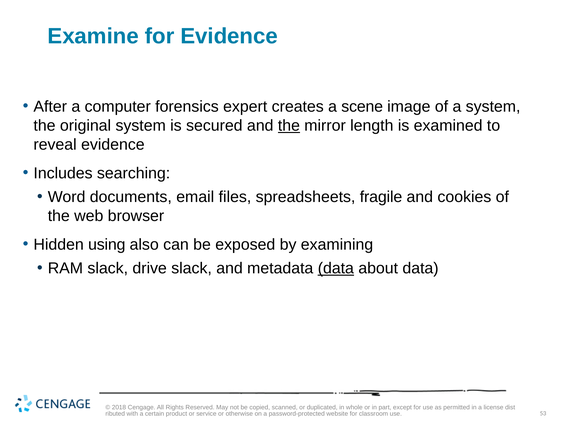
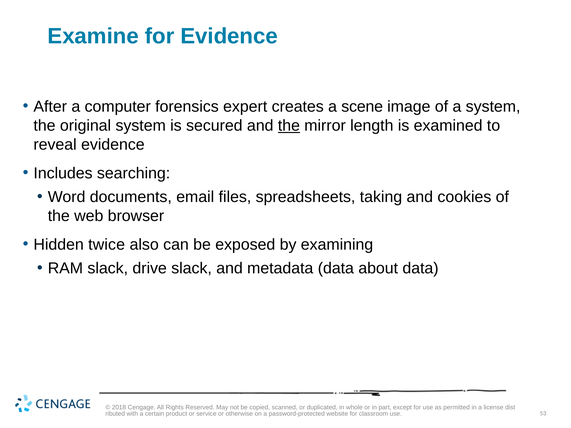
fragile: fragile -> taking (381, 197)
using: using -> twice (107, 245)
data underline: present -> none (336, 269)
